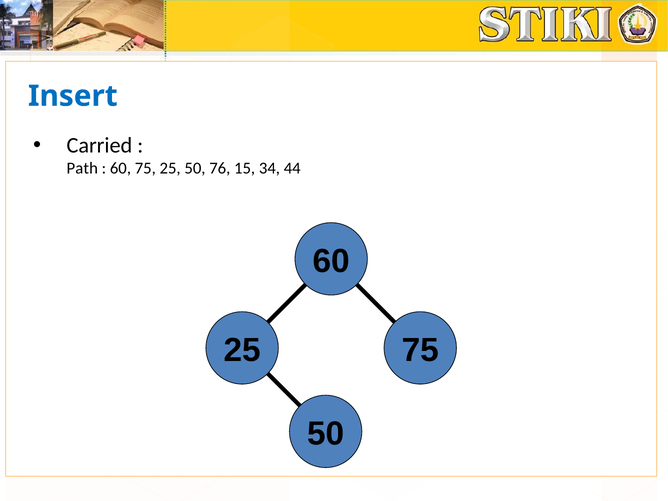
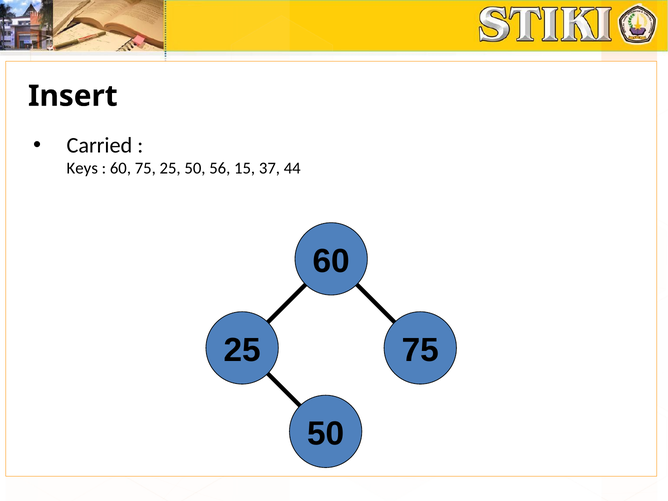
Insert colour: blue -> black (73, 96)
Path: Path -> Keys (82, 168)
76: 76 -> 56 (220, 168)
34: 34 -> 37 (270, 168)
